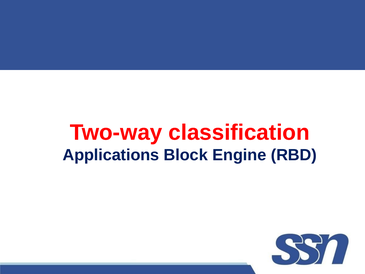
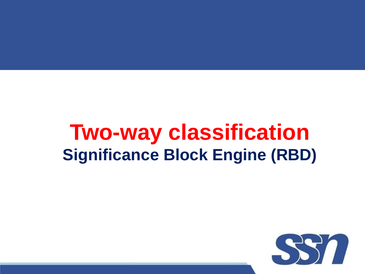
Applications: Applications -> Significance (111, 155)
